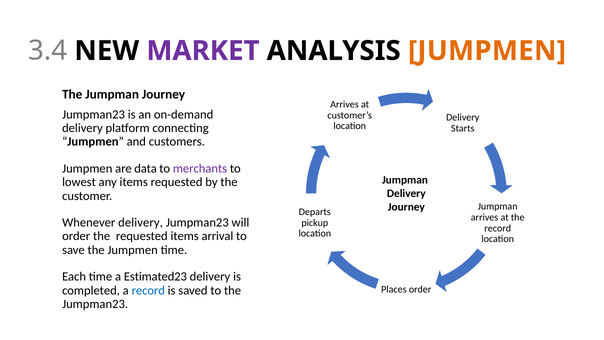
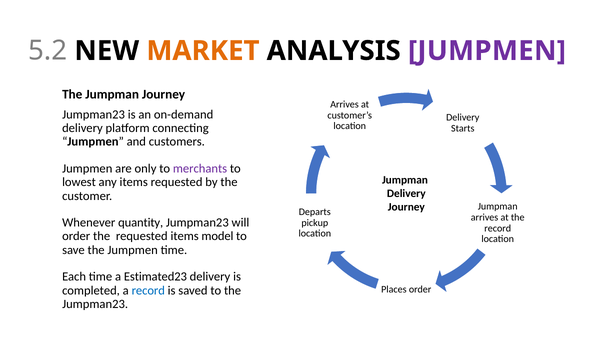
3.4: 3.4 -> 5.2 (48, 51)
MARKET colour: purple -> orange (203, 51)
JUMPMEN colour: orange -> purple (487, 51)
data: data -> only (146, 169)
Whenever delivery: delivery -> quantity (141, 223)
arrival: arrival -> model (217, 236)
